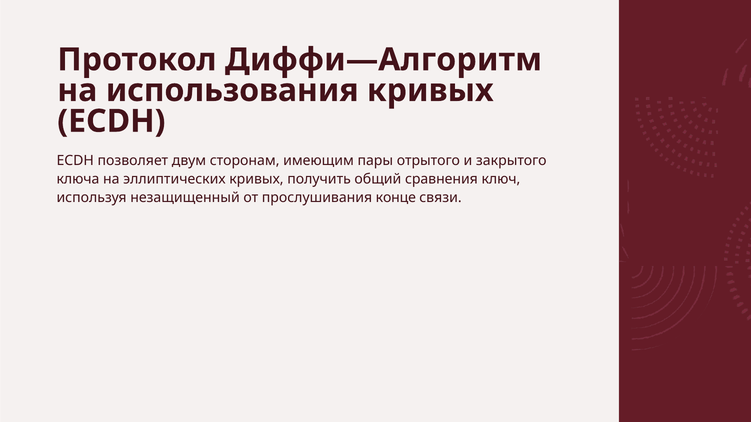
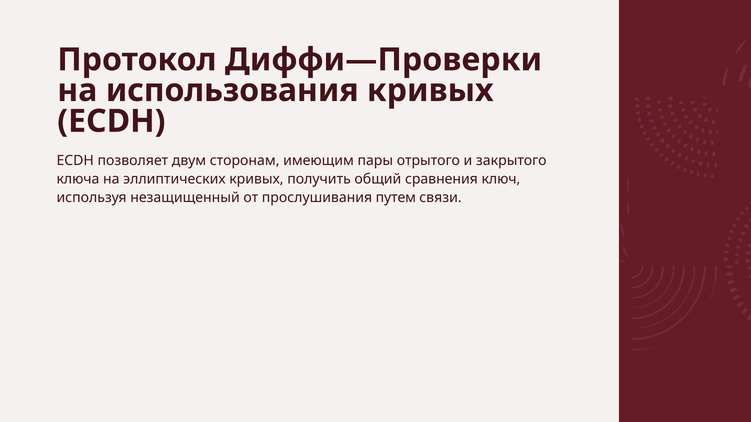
Диффи—Алгоритм: Диффи—Алгоритм -> Диффи—Проверки (383, 60)
конце: конце -> путем (396, 198)
